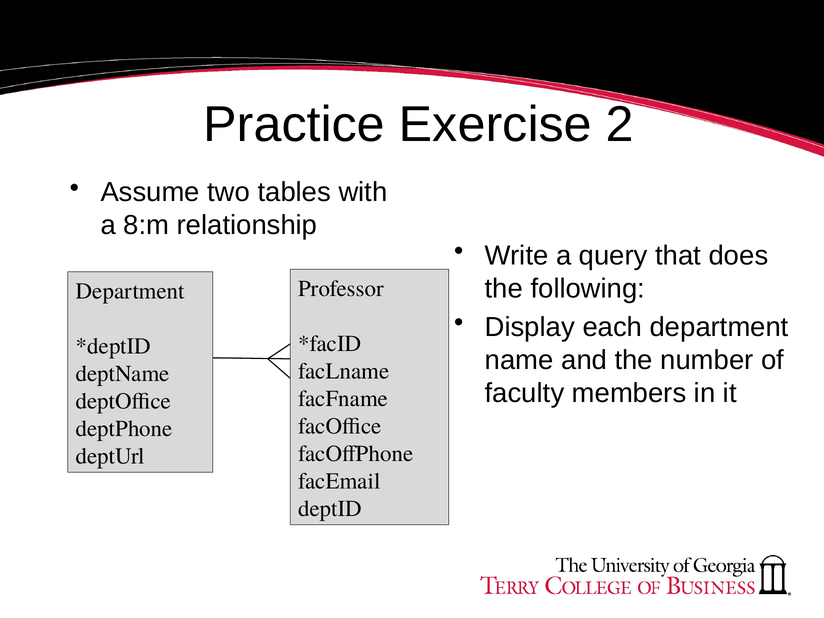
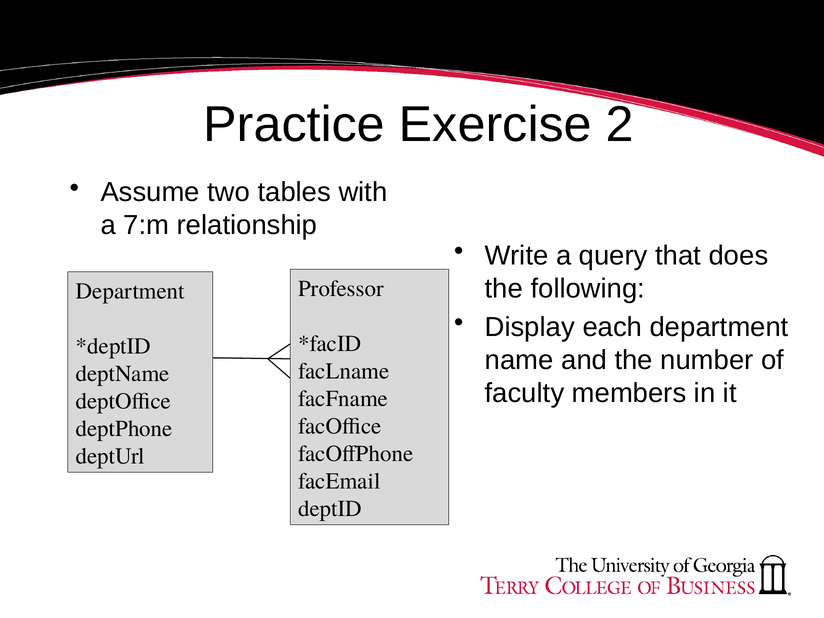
8:m: 8:m -> 7:m (146, 225)
